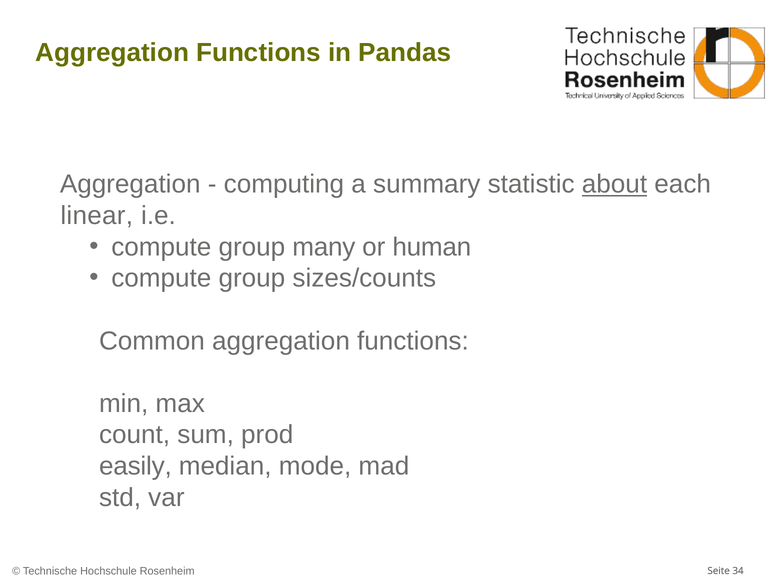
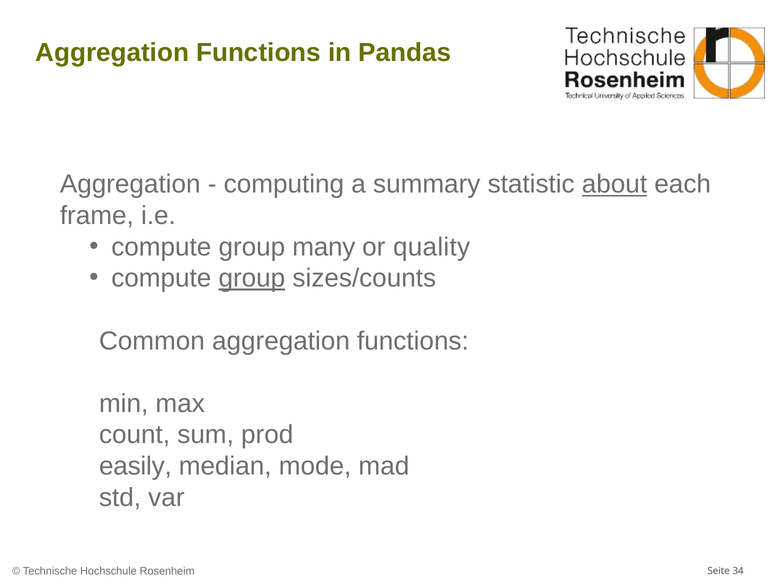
linear: linear -> frame (97, 216)
human: human -> quality (432, 247)
group underline: none -> present (252, 278)
